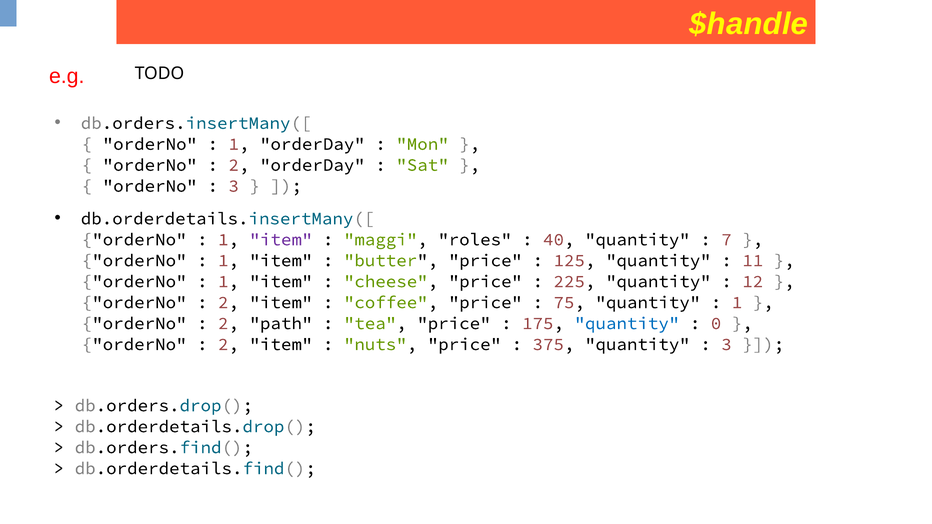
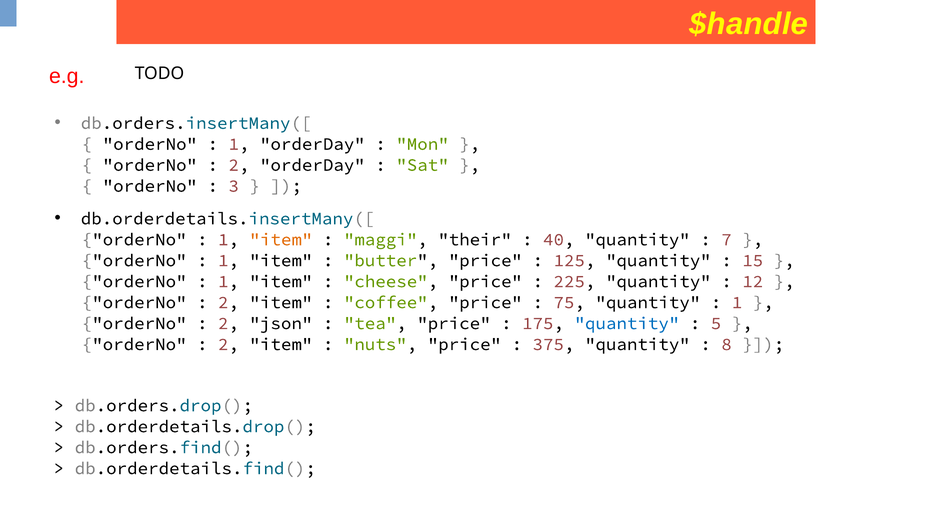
item colour: purple -> orange (281, 240)
roles: roles -> their (475, 240)
11: 11 -> 15 (753, 261)
path: path -> json (281, 324)
0: 0 -> 5 (716, 324)
3: 3 -> 8 (727, 344)
